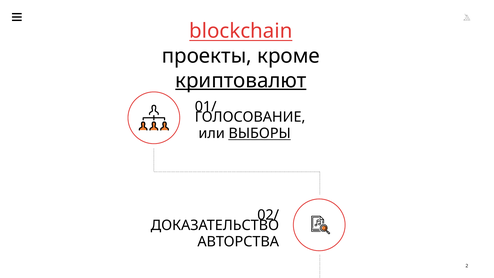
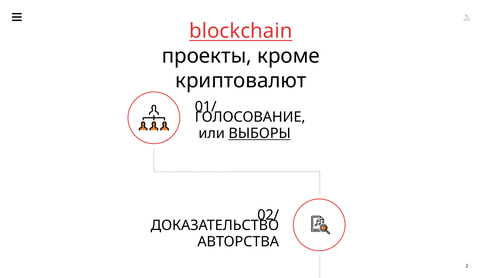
криптовалют underline: present -> none (241, 81)
